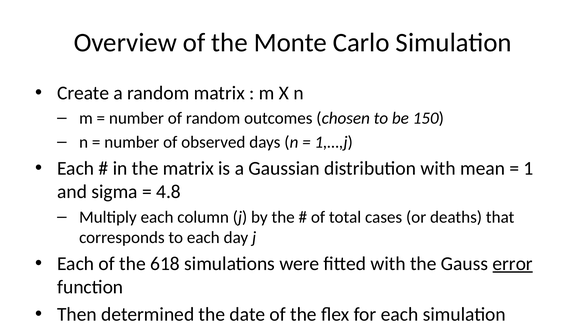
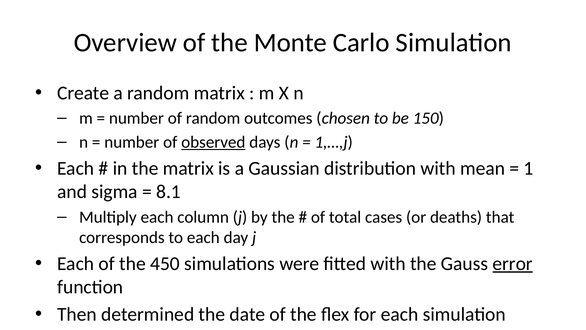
observed underline: none -> present (213, 142)
4.8: 4.8 -> 8.1 (169, 192)
618: 618 -> 450 (165, 263)
